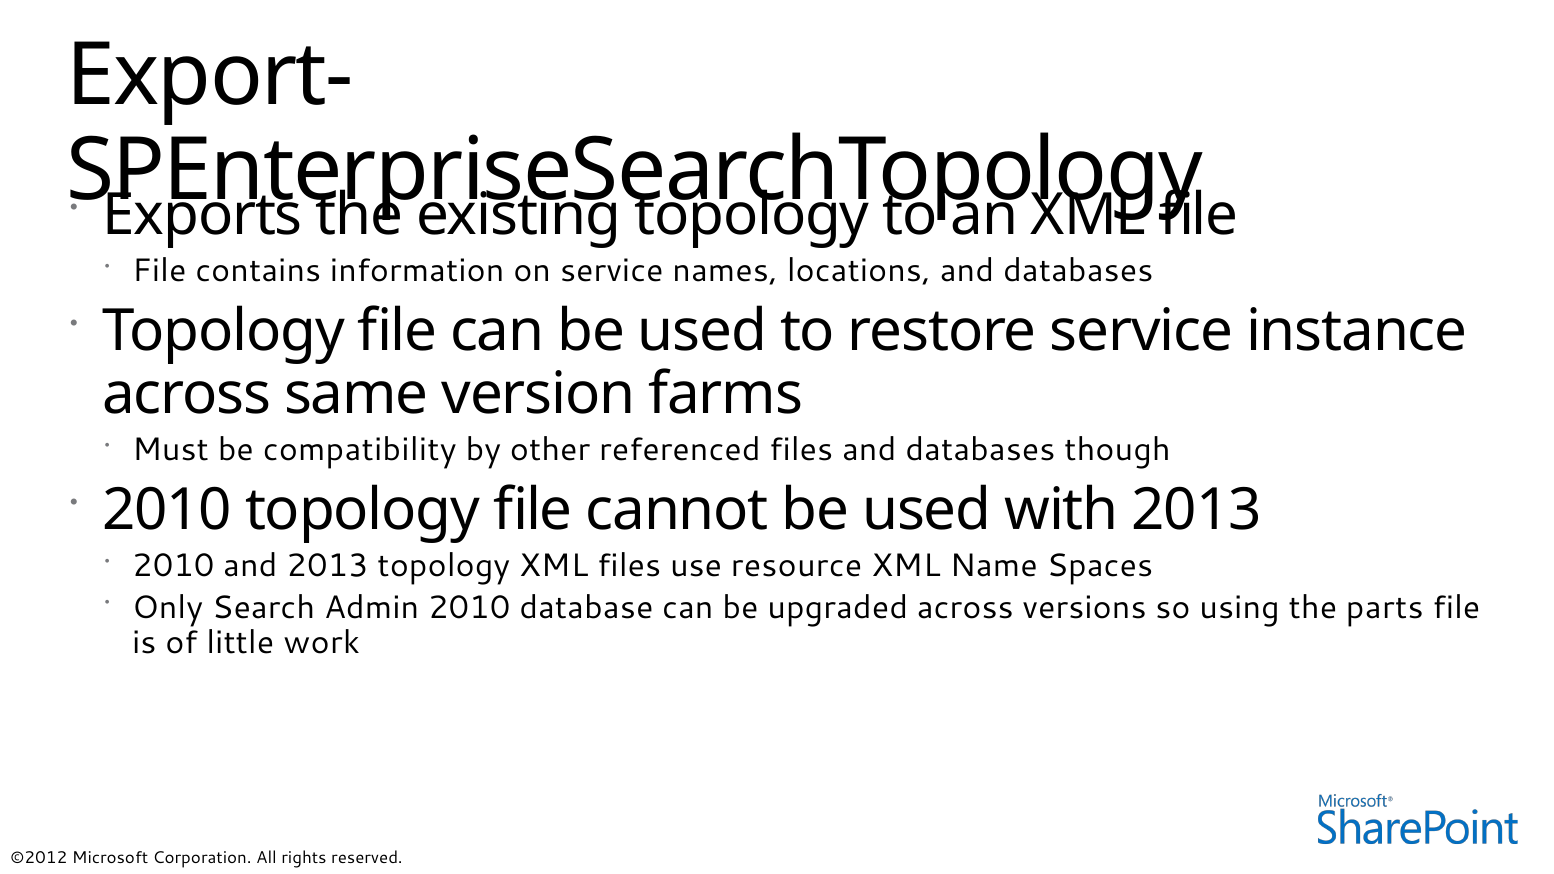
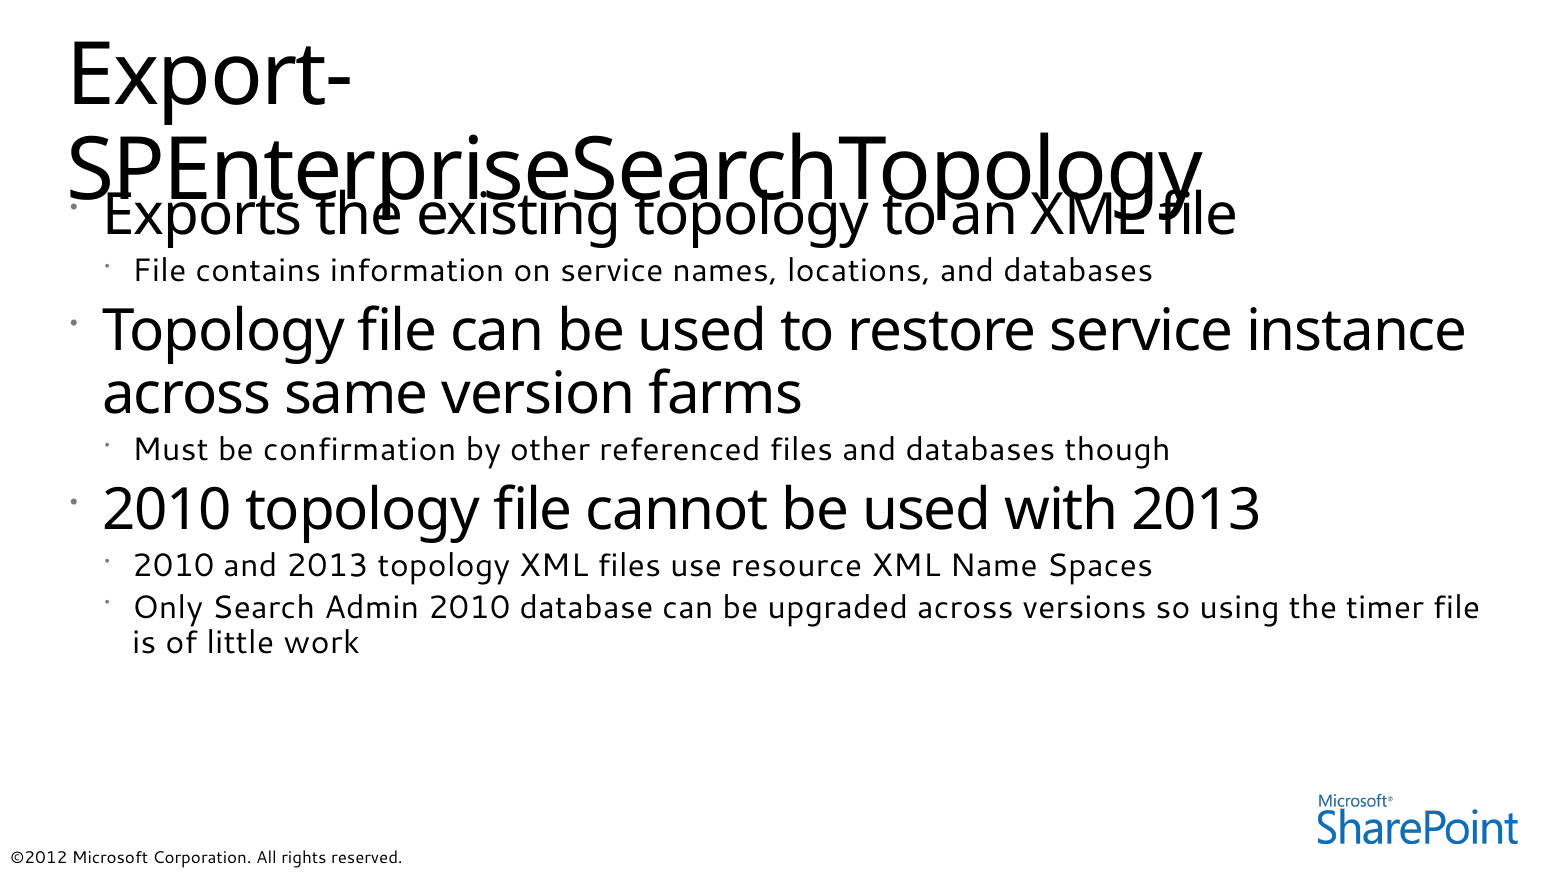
compatibility: compatibility -> confirmation (360, 450)
parts: parts -> timer (1385, 608)
